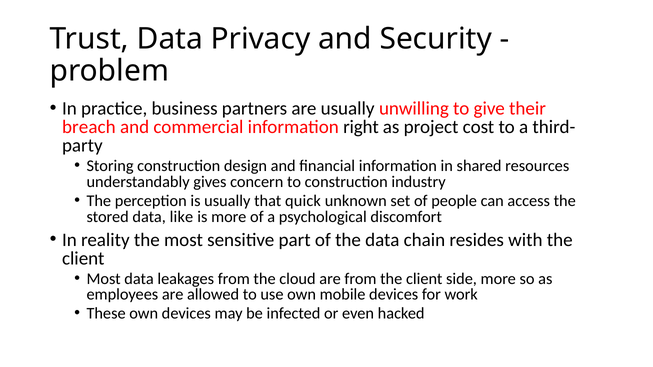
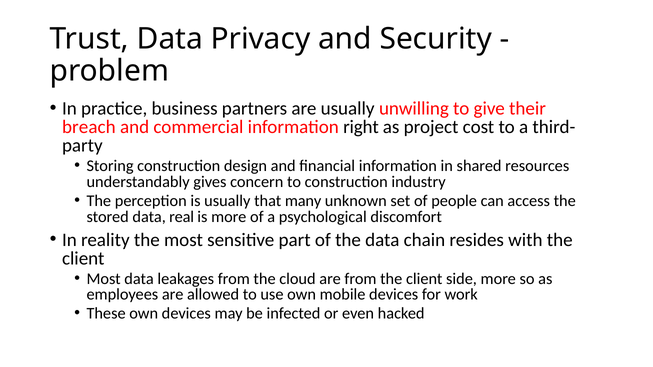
quick: quick -> many (303, 201)
like: like -> real (182, 217)
